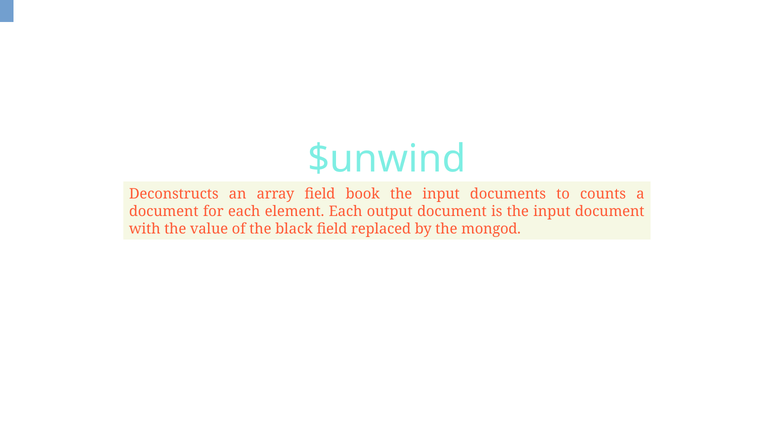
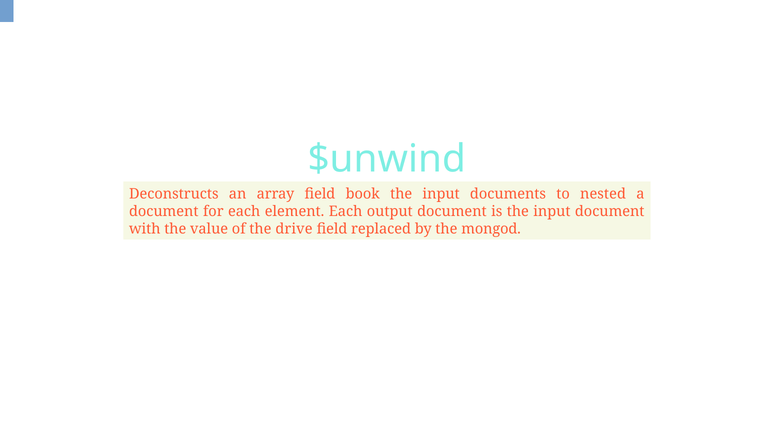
counts: counts -> nested (603, 194)
black: black -> drive (294, 229)
